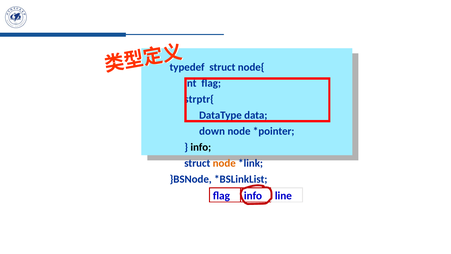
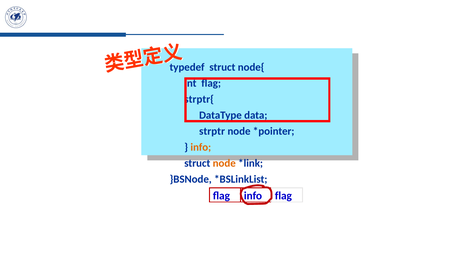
down: down -> strptr (212, 131)
info colour: black -> orange (201, 147)
info line: line -> flag (283, 195)
